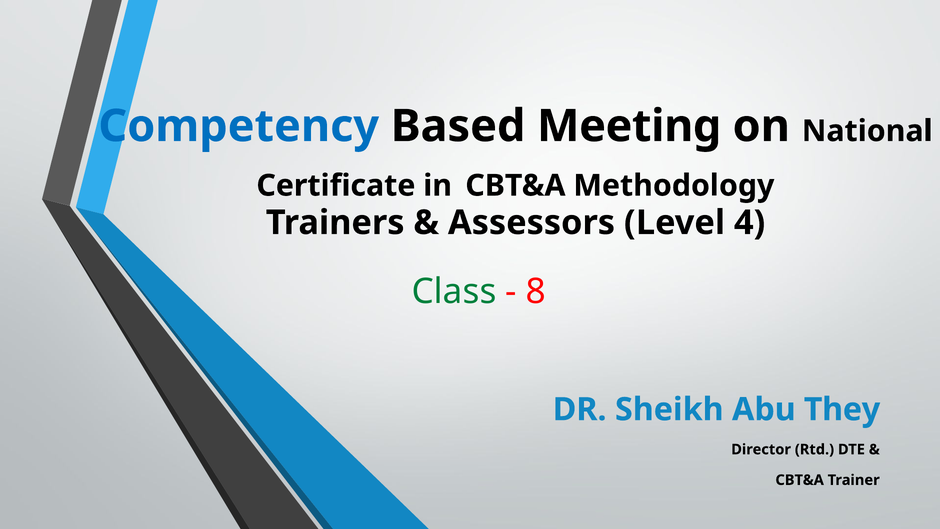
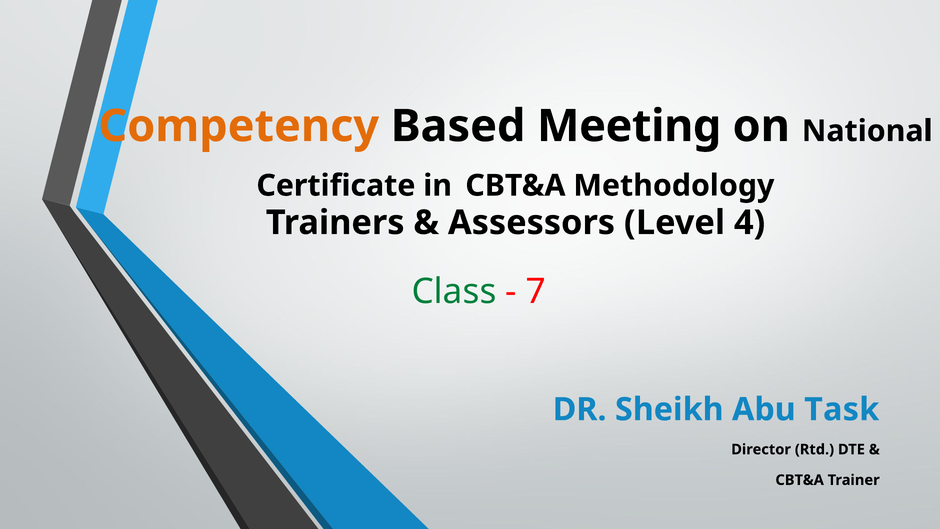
Competency colour: blue -> orange (239, 126)
8: 8 -> 7 (536, 291)
They: They -> Task (842, 409)
